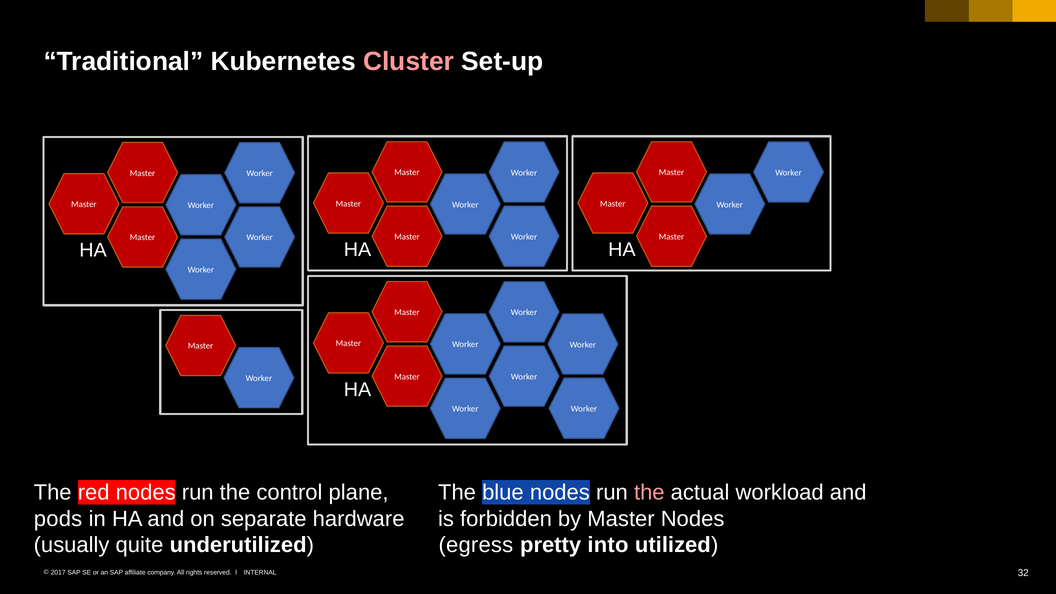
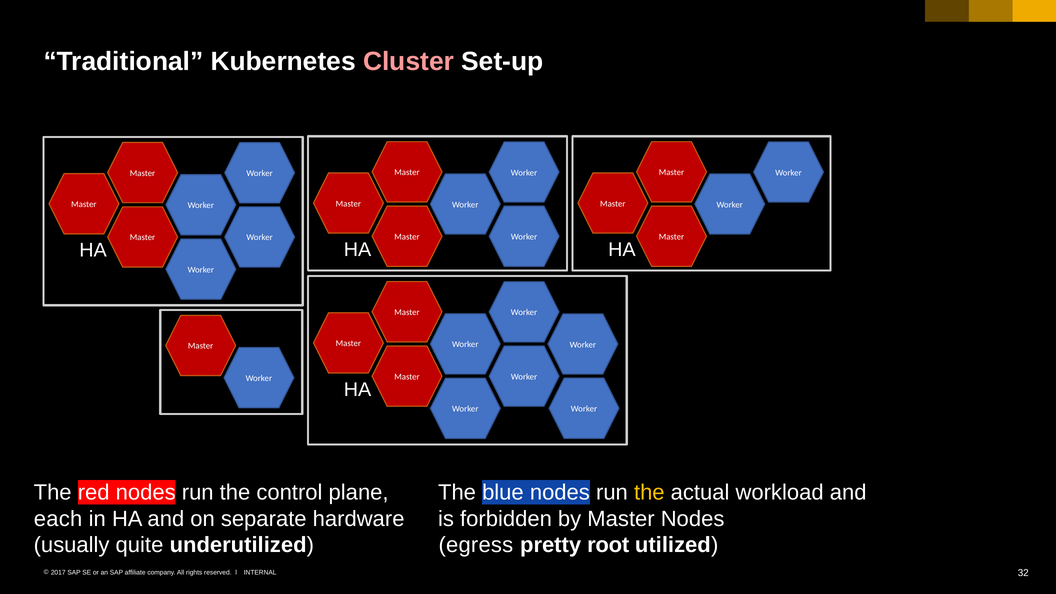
the colour: pink -> yellow (649, 492)
pods: pods -> each (58, 519)
into: into -> root (608, 545)
